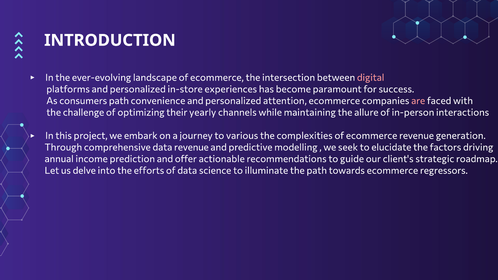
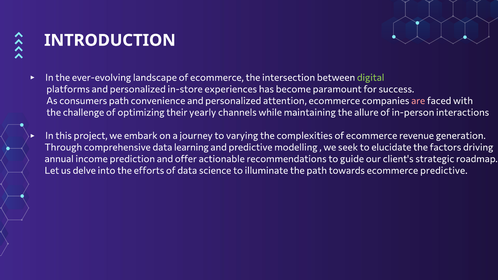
digital colour: pink -> light green (371, 78)
various: various -> varying (242, 136)
data revenue: revenue -> learning (191, 147)
ecommerce regressors: regressors -> predictive (444, 171)
